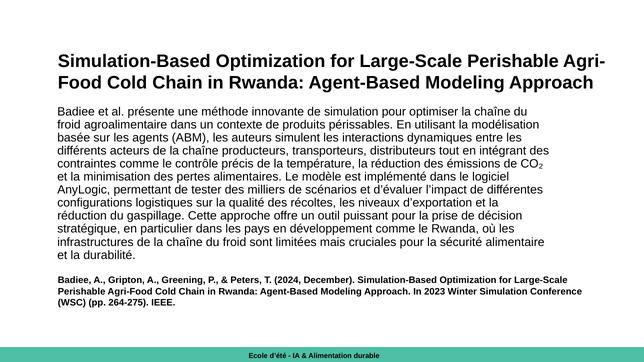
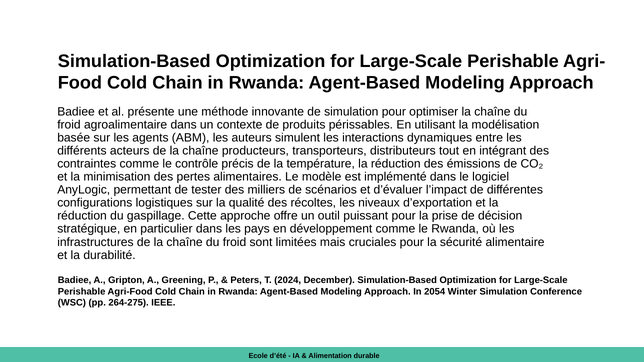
2023: 2023 -> 2054 (435, 292)
